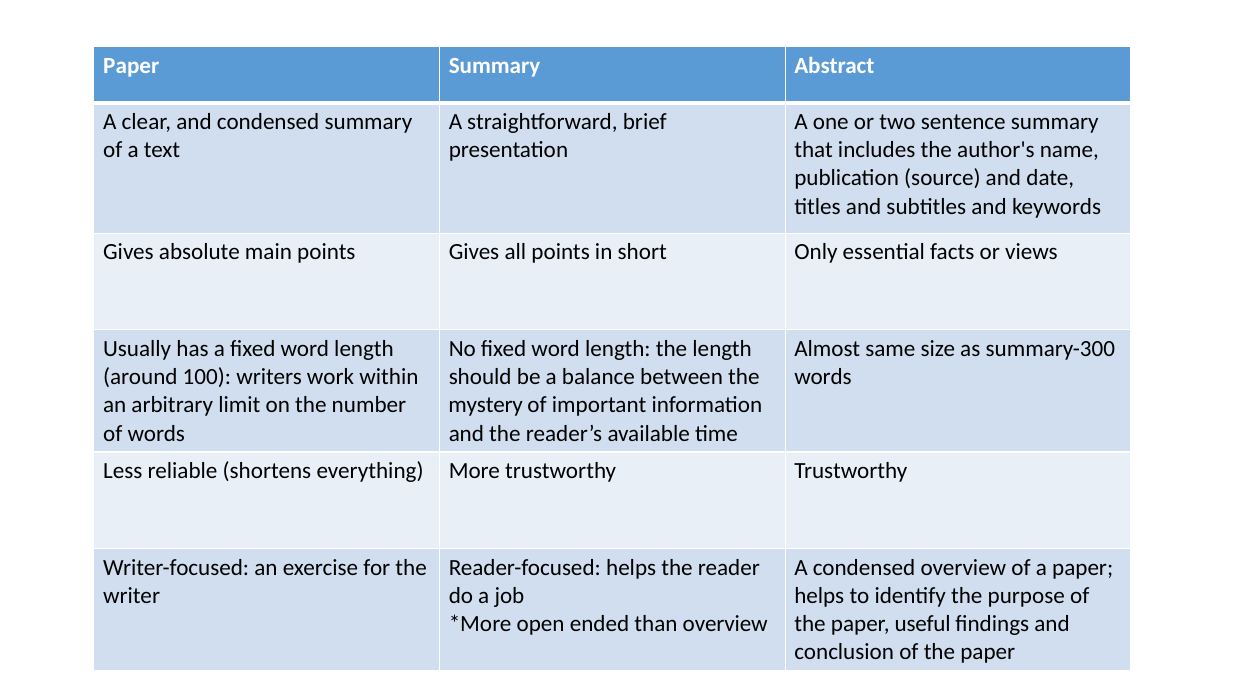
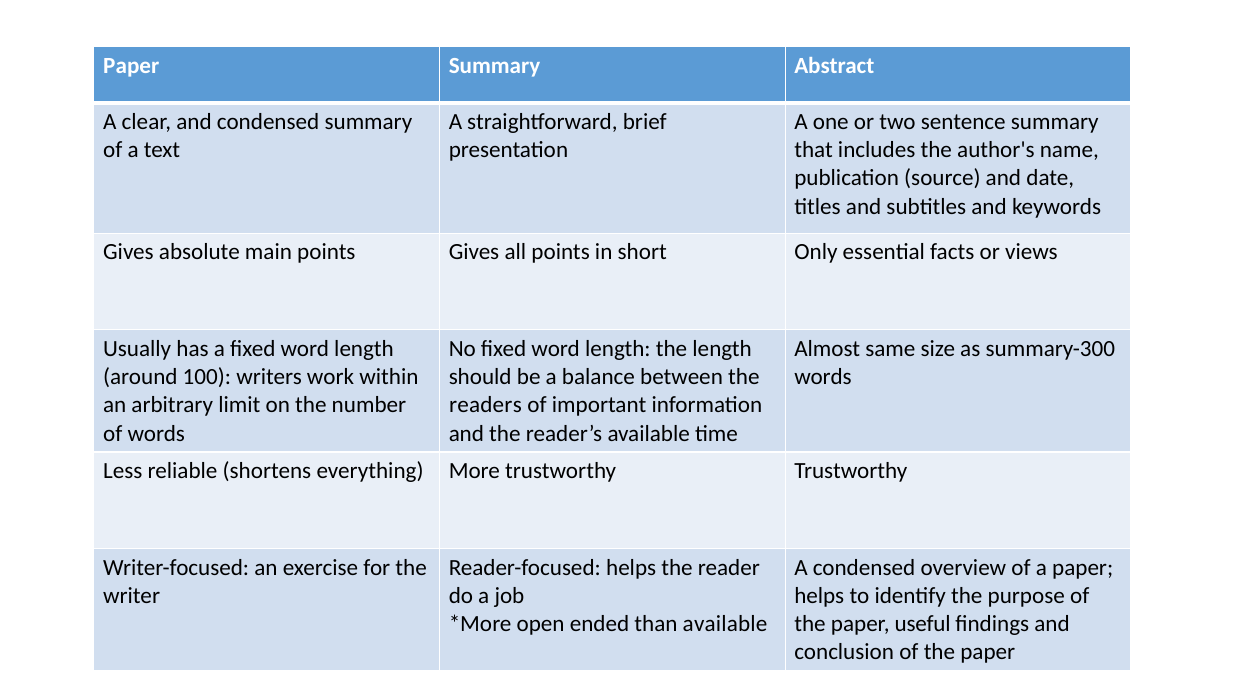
mystery: mystery -> readers (485, 405)
than overview: overview -> available (725, 624)
